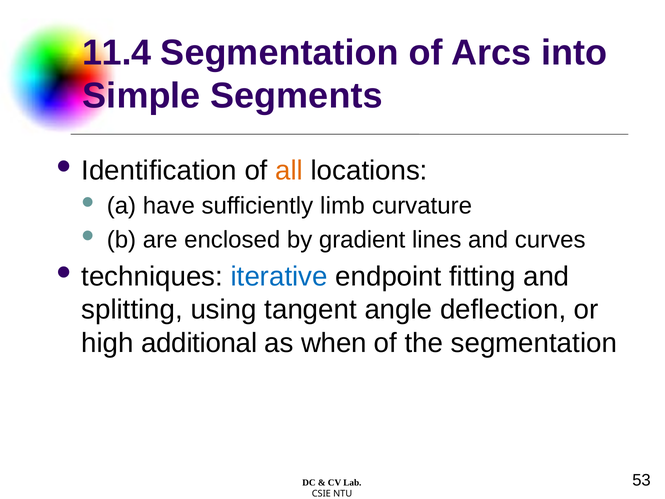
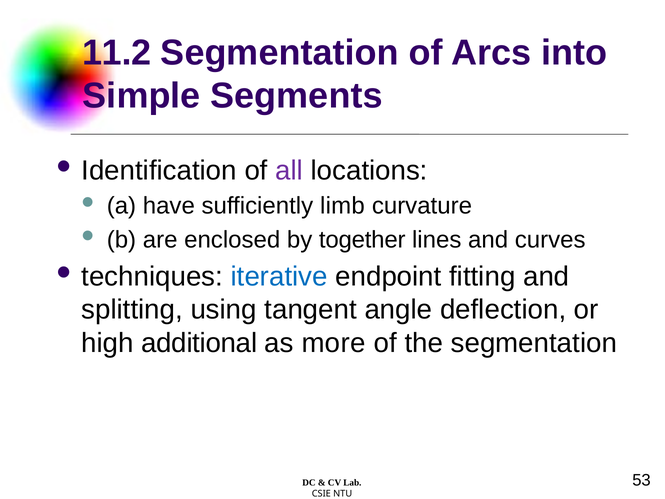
11.4: 11.4 -> 11.2 (117, 53)
all colour: orange -> purple (289, 170)
gradient: gradient -> together (362, 240)
when: when -> more (334, 343)
